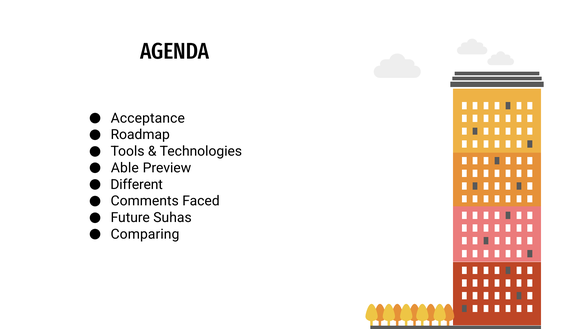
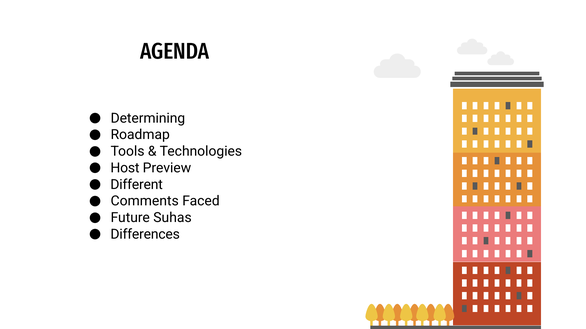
Acceptance: Acceptance -> Determining (148, 118)
Able: Able -> Host (125, 168)
Comparing: Comparing -> Differences (145, 235)
